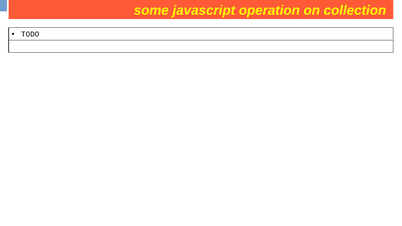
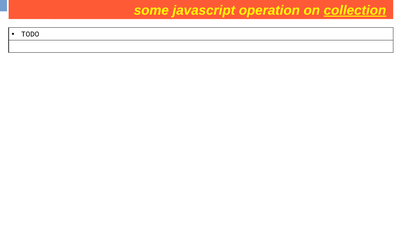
collection underline: none -> present (355, 10)
